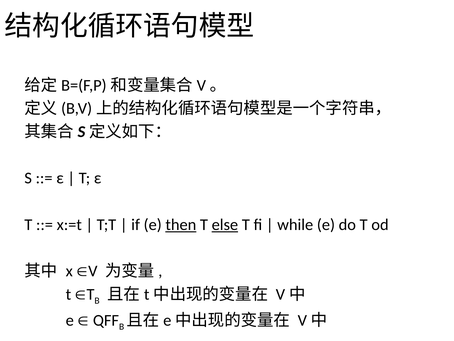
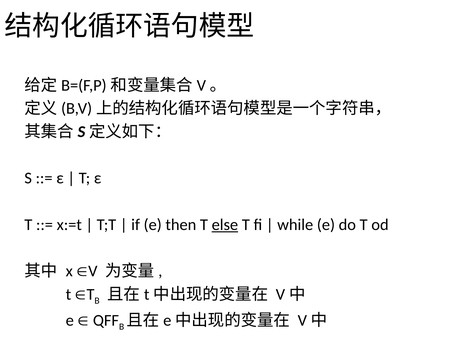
then underline: present -> none (181, 224)
